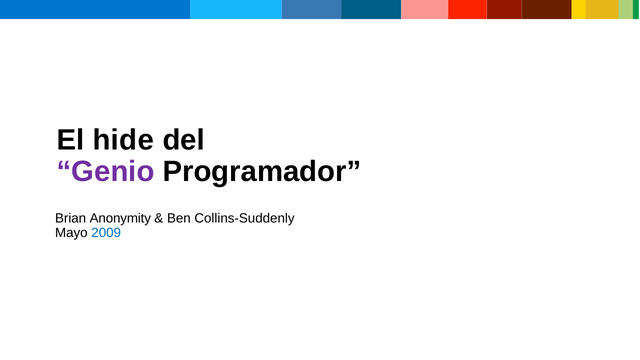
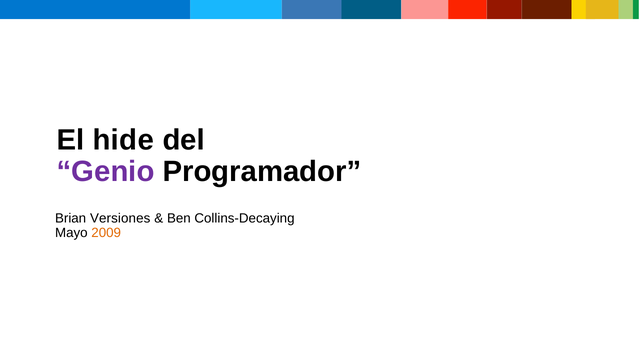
Anonymity: Anonymity -> Versiones (120, 218)
Collins-Suddenly: Collins-Suddenly -> Collins-Decaying (245, 218)
2009 colour: blue -> orange (106, 233)
